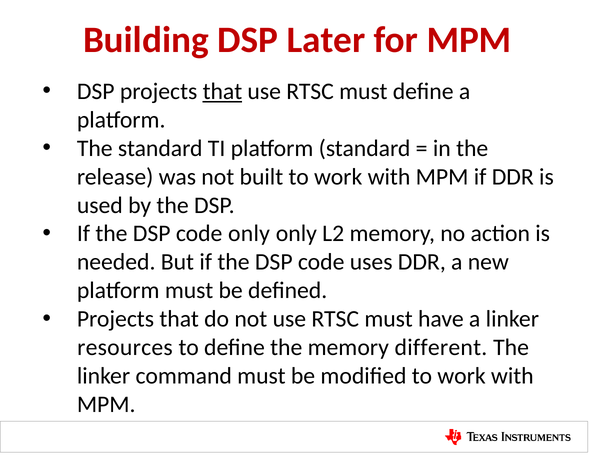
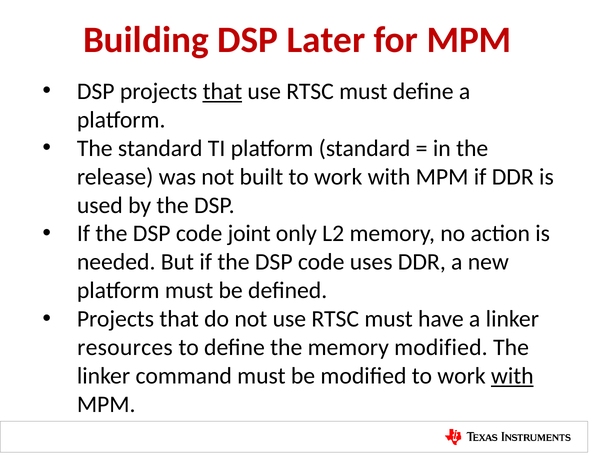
code only: only -> joint (249, 234)
memory different: different -> modified (441, 348)
with underline: none -> present (512, 376)
